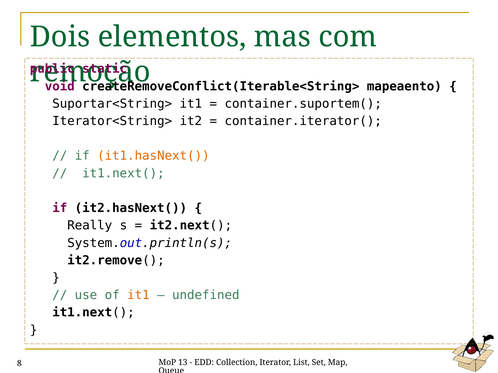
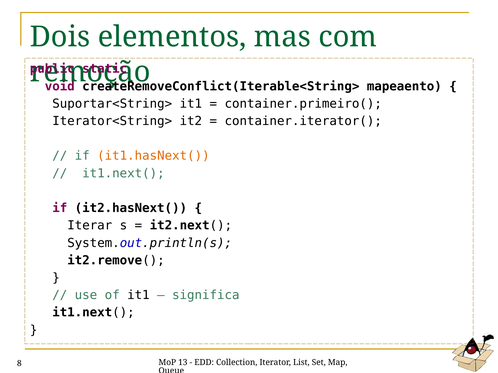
container.suportem(: container.suportem( -> container.primeiro( (303, 104)
Really: Really -> Iterar (90, 226)
it1 colour: orange -> black (138, 296)
undefined: undefined -> significa (206, 296)
